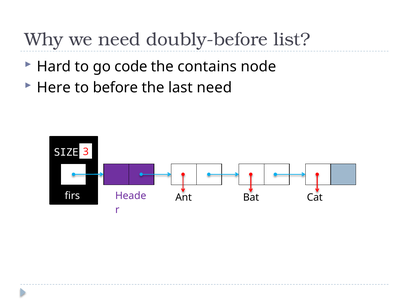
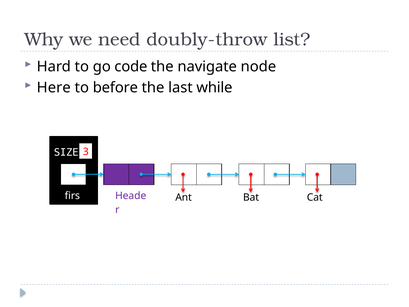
doubly-before: doubly-before -> doubly-throw (207, 39)
contains: contains -> navigate (207, 66)
last need: need -> while (214, 88)
